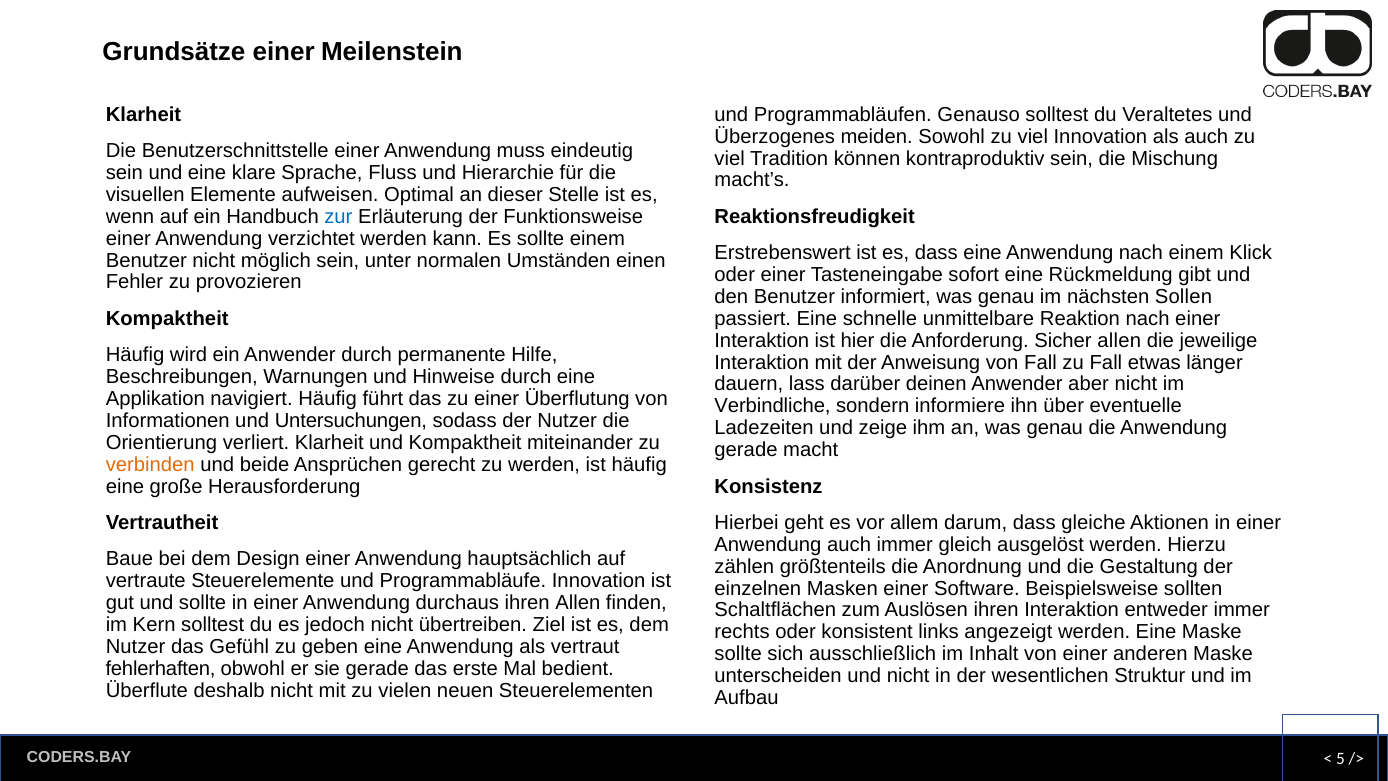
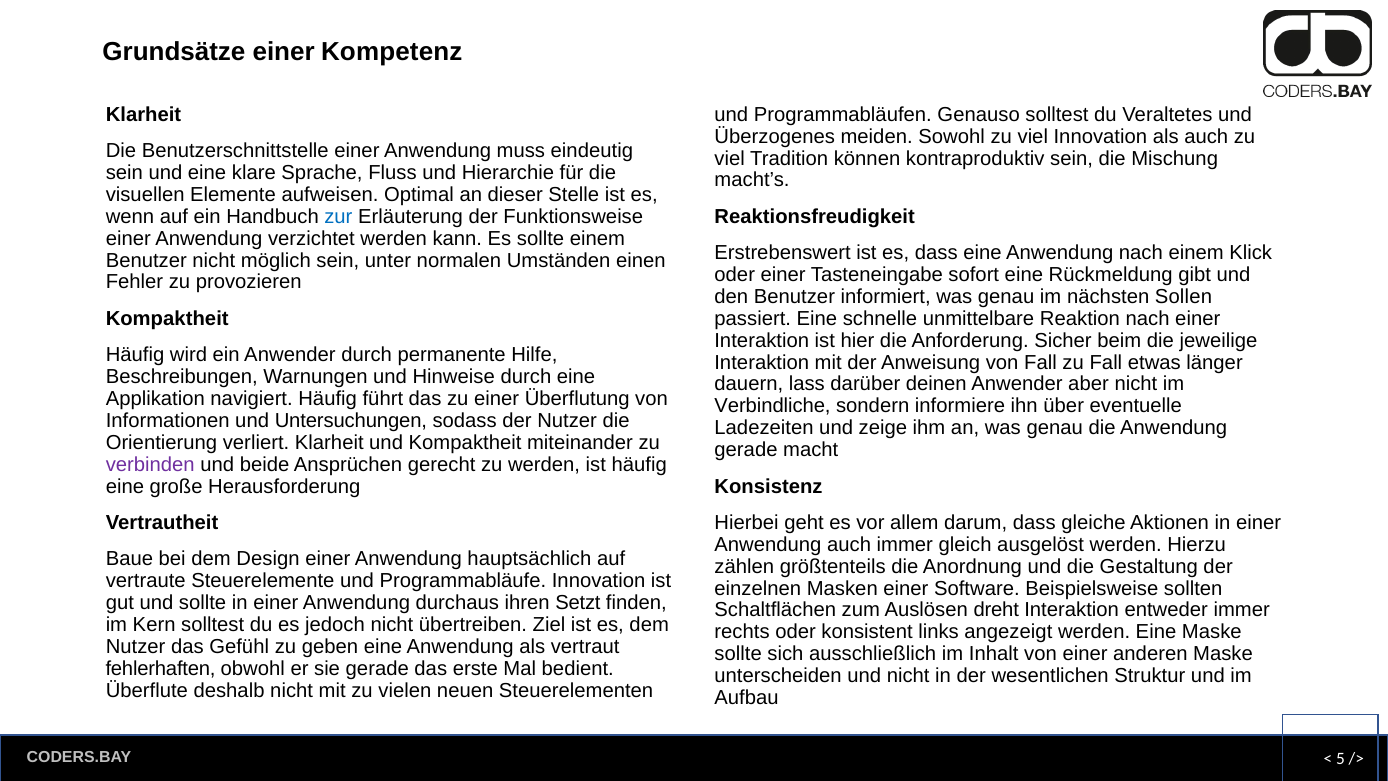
Meilenstein: Meilenstein -> Kompetenz (392, 52)
Sicher allen: allen -> beim (1119, 340)
verbinden colour: orange -> purple (150, 464)
ihren Allen: Allen -> Setzt (578, 603)
Auslösen ihren: ihren -> dreht (996, 610)
